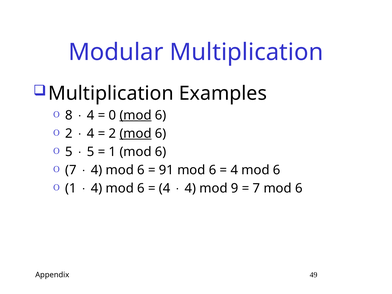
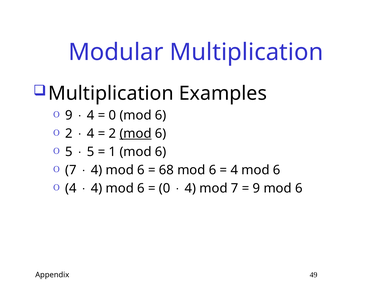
8: 8 -> 9 (69, 115)
mod underline: present -> none (136, 115)
91: 91 -> 68 (166, 170)
1: 1 -> 4 (71, 188)
4: 4 -> 0 (165, 188)
mod 9: 9 -> 7 (235, 188)
7: 7 -> 9 (256, 188)
